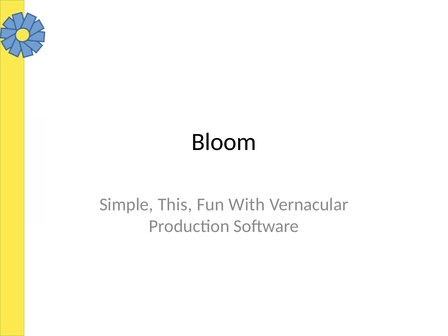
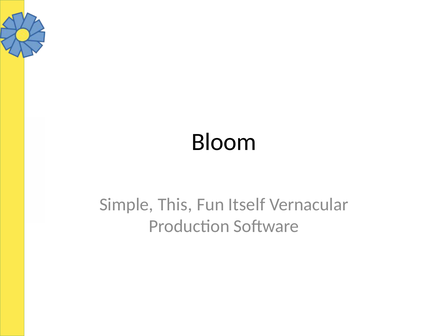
With: With -> Itself (247, 204)
